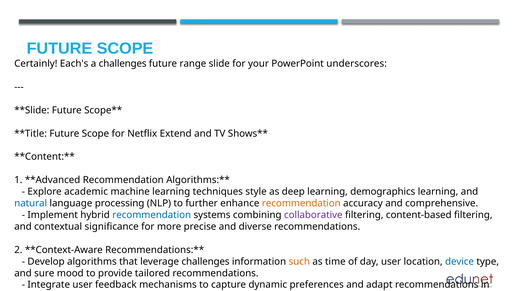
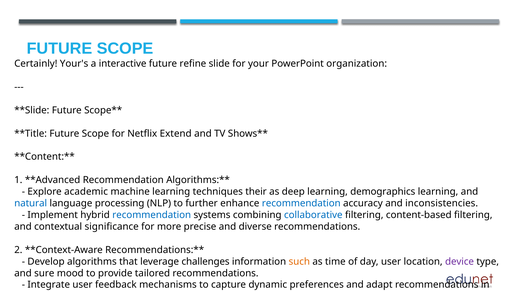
Each's: Each's -> Your's (74, 64)
a challenges: challenges -> interactive (123, 64)
future range: range -> refine (193, 64)
underscores: underscores -> organization (357, 64)
techniques style: style -> their (256, 192)
recommendation colour: orange -> blue (301, 204)
and comprehensive: comprehensive -> inconsistencies (442, 204)
collaborative colour: purple -> blue (313, 215)
device colour: blue -> purple (460, 262)
